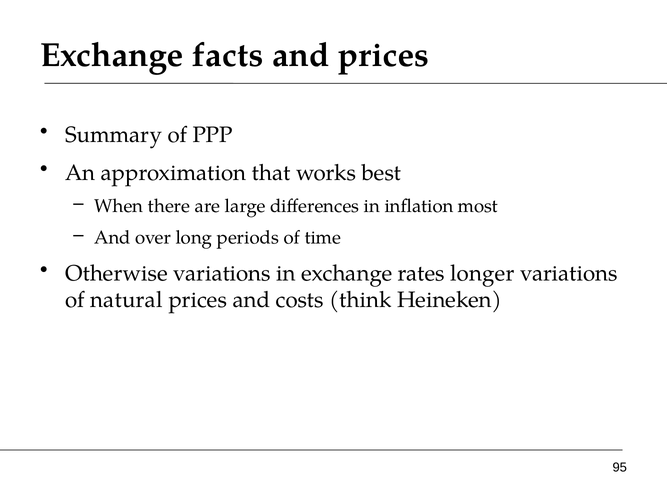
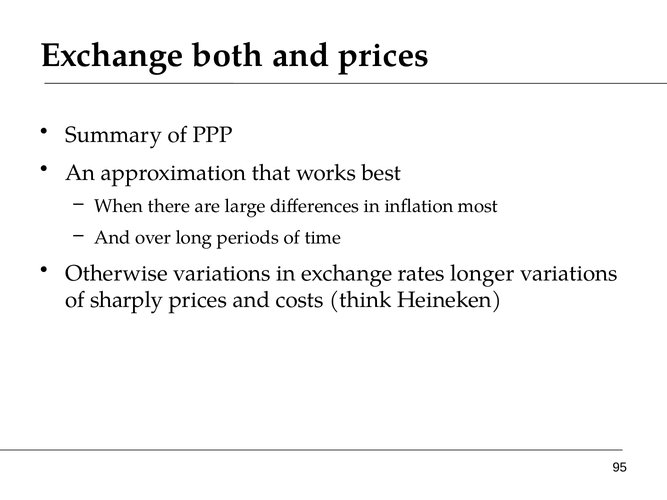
facts: facts -> both (228, 55)
natural: natural -> sharply (127, 300)
